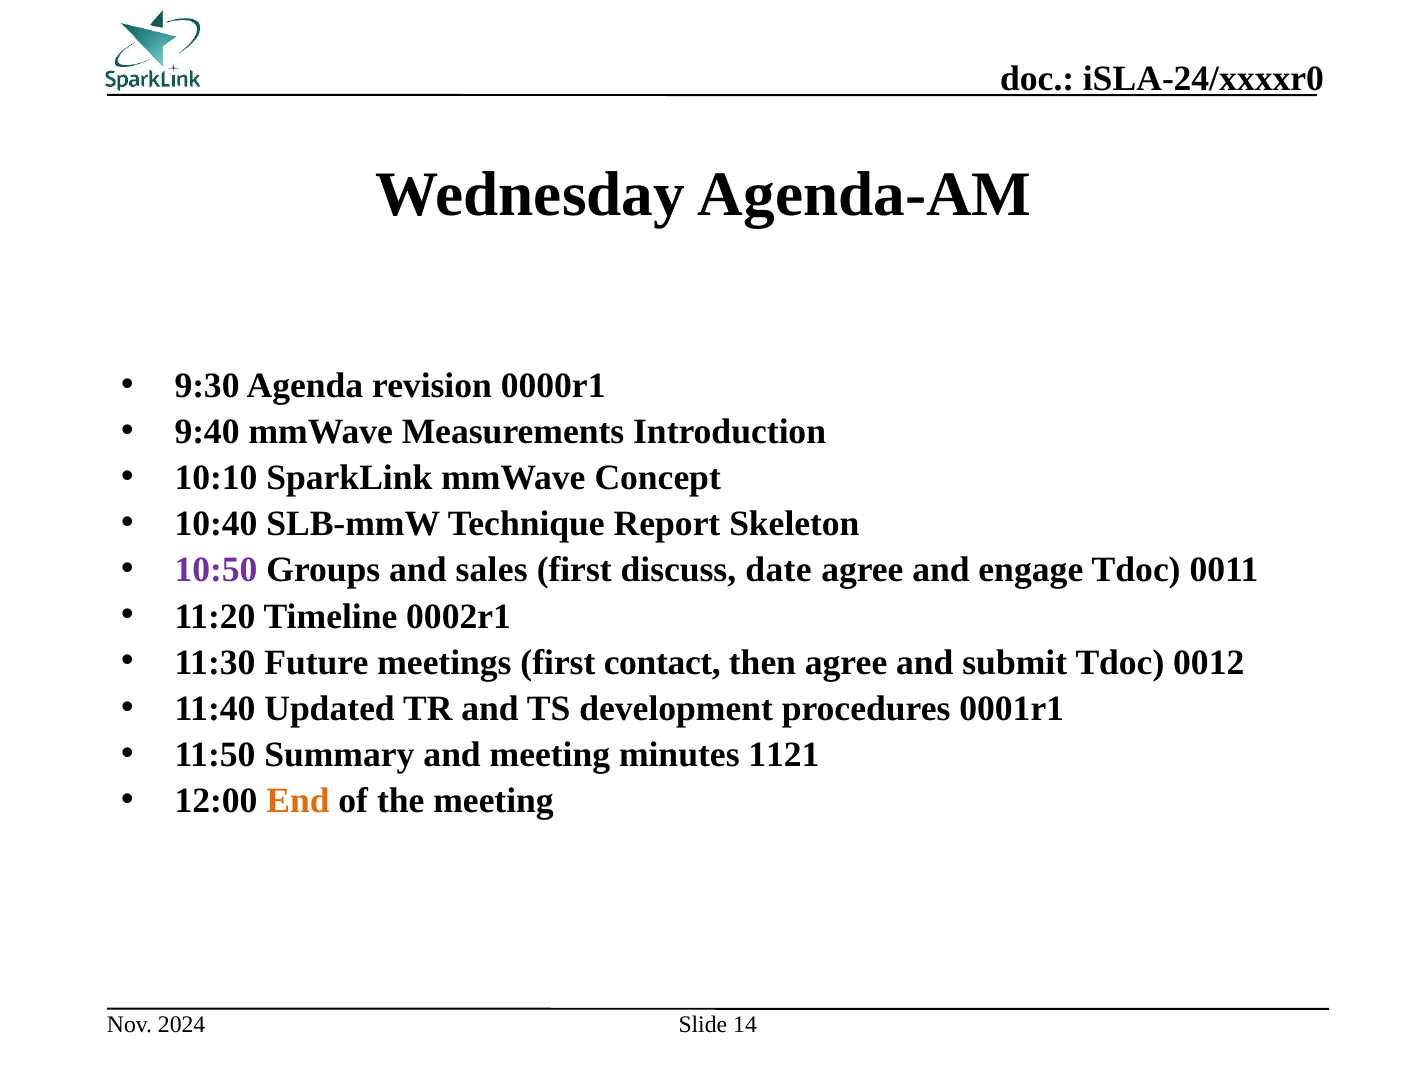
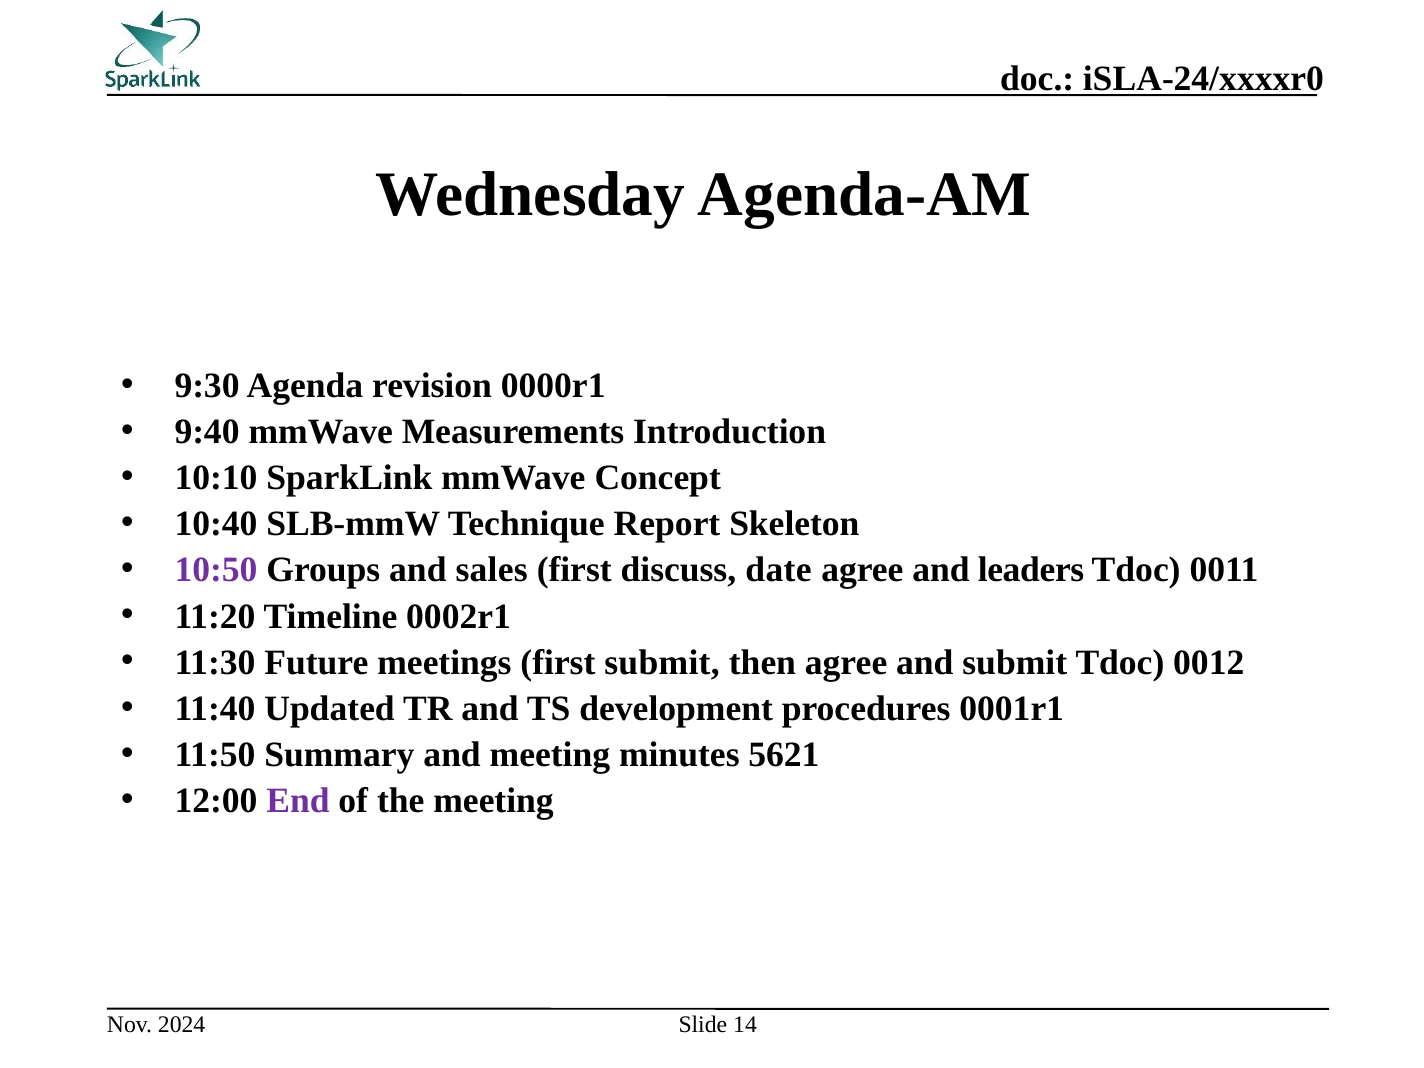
engage: engage -> leaders (1031, 570)
first contact: contact -> submit (662, 662)
1121: 1121 -> 5621 (784, 755)
End colour: orange -> purple (298, 801)
